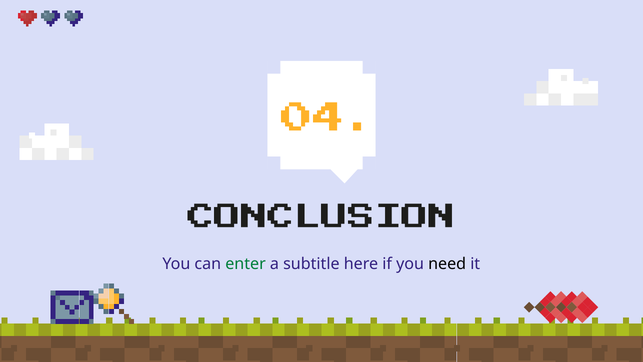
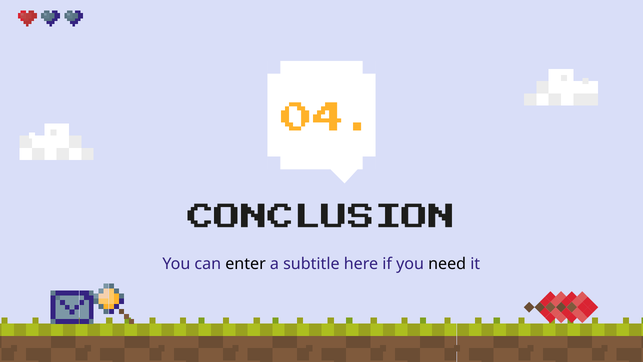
enter colour: green -> black (246, 264)
